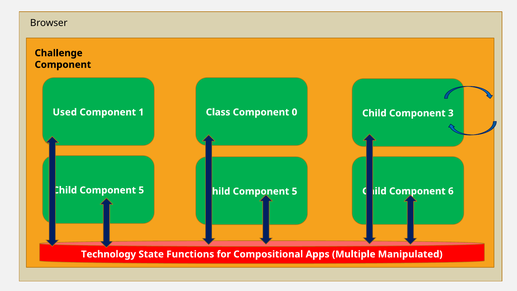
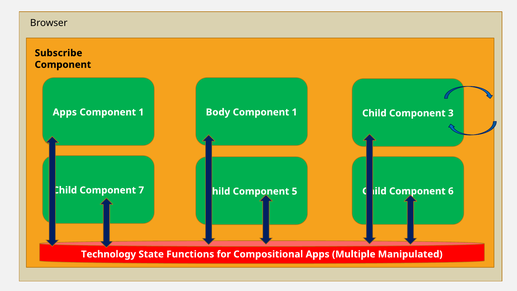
Challenge: Challenge -> Subscribe (59, 53)
Used: Used -> Apps (65, 112)
Class: Class -> Body (218, 112)
0: 0 -> 1 (294, 112)
5: 5 -> 7 (141, 190)
